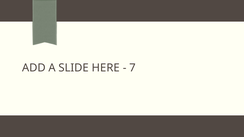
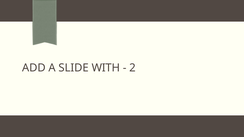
HERE: HERE -> WITH (106, 68)
7: 7 -> 2 (133, 68)
